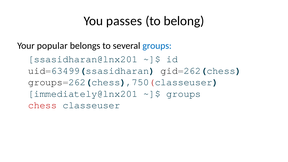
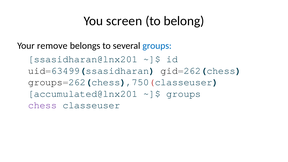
passes: passes -> screen (124, 21)
popular: popular -> remove (52, 46)
immediately@lnx201: immediately@lnx201 -> accumulated@lnx201 (83, 94)
chess colour: red -> purple (42, 105)
